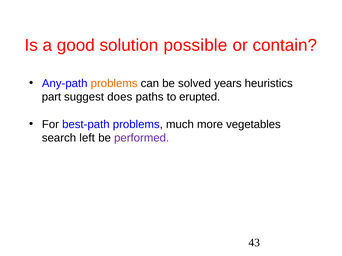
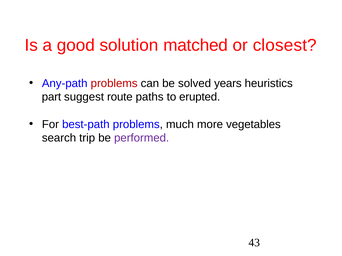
possible: possible -> matched (196, 45)
contain: contain -> closest (285, 45)
problems colour: orange -> red (114, 83)
does: does -> route (120, 97)
left: left -> trip (87, 138)
